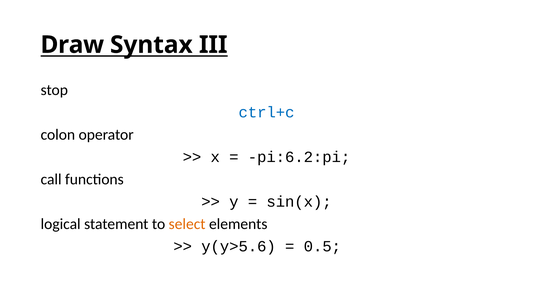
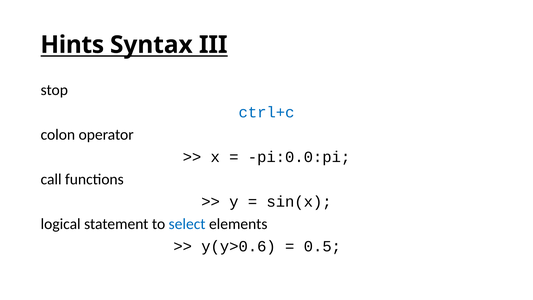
Draw: Draw -> Hints (72, 45)
pi:6.2:pi: pi:6.2:pi -> pi:0.0:pi (299, 157)
select colour: orange -> blue (187, 224)
y(y>5.6: y(y>5.6 -> y(y>0.6 (239, 246)
